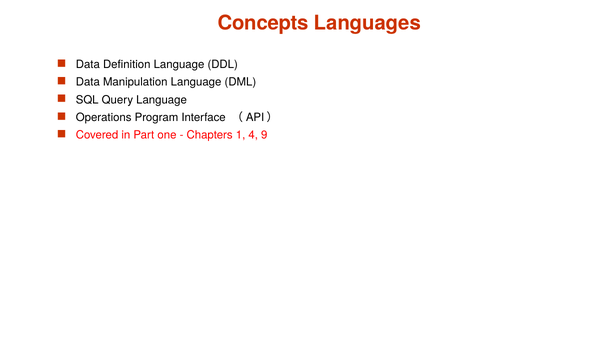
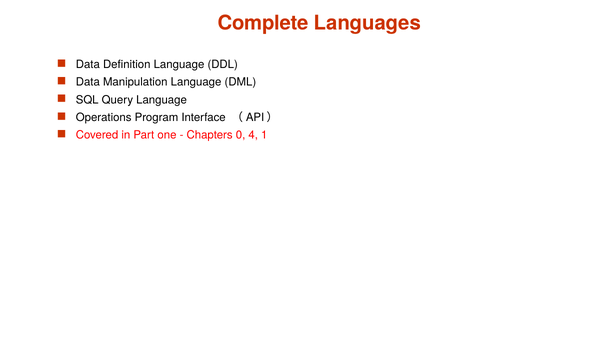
Concepts: Concepts -> Complete (263, 23)
1: 1 -> 0 (241, 135)
9: 9 -> 1 (264, 135)
